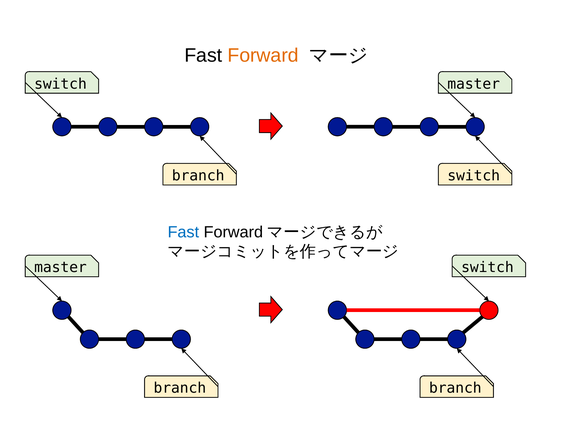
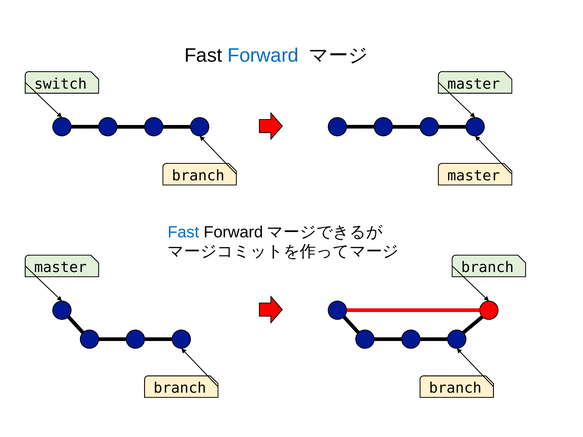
Forward colour: orange -> blue (263, 55)
switch: switch -> master (474, 176)
switch: switch -> branch (487, 268)
